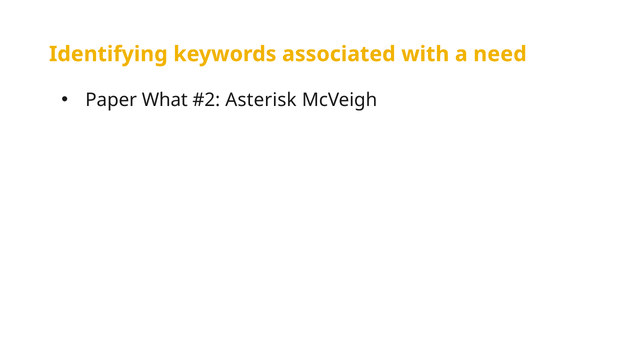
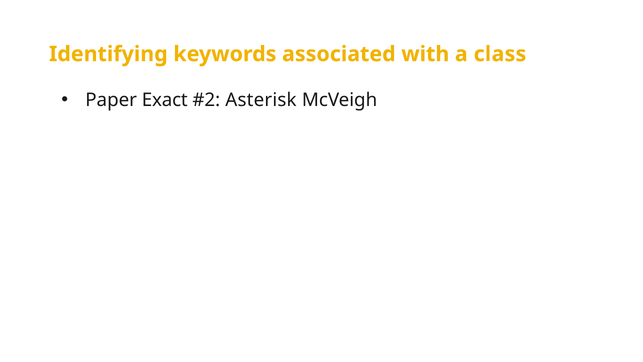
need: need -> class (500, 54)
What: What -> Exact (165, 100)
